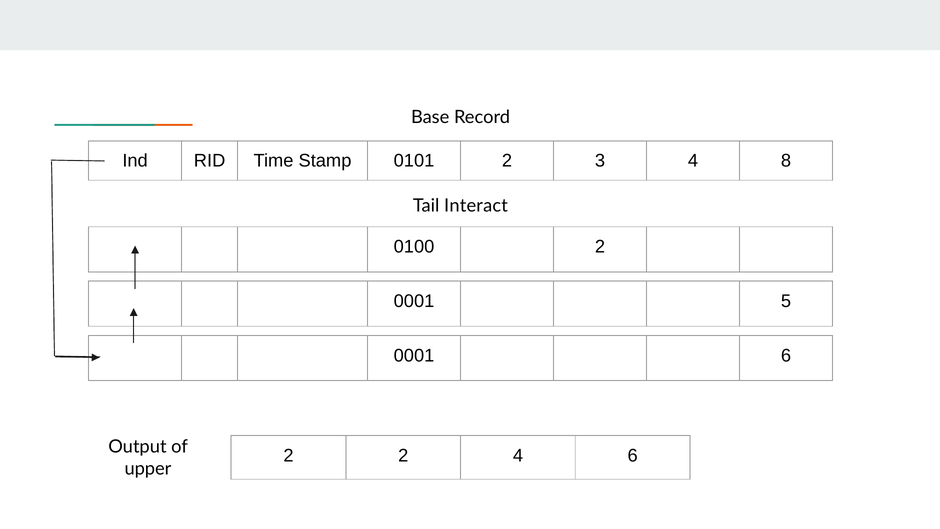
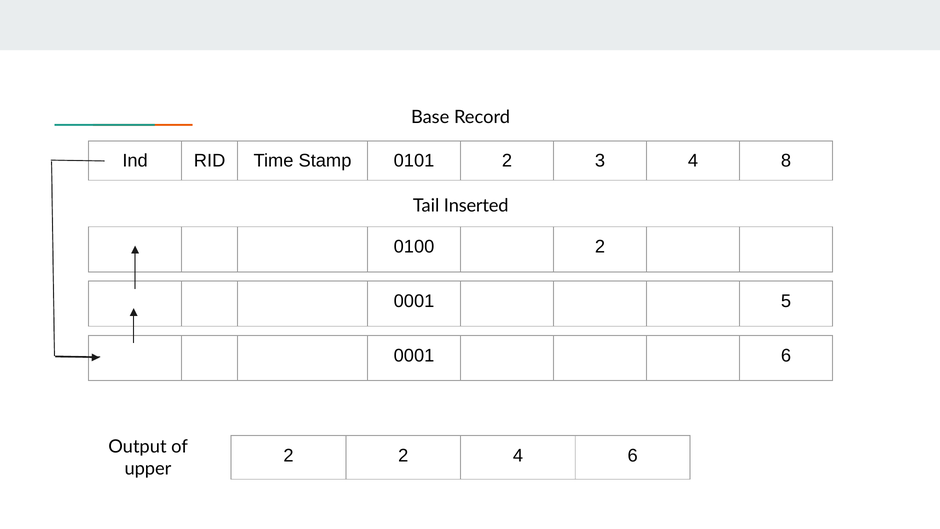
Interact: Interact -> Inserted (476, 205)
